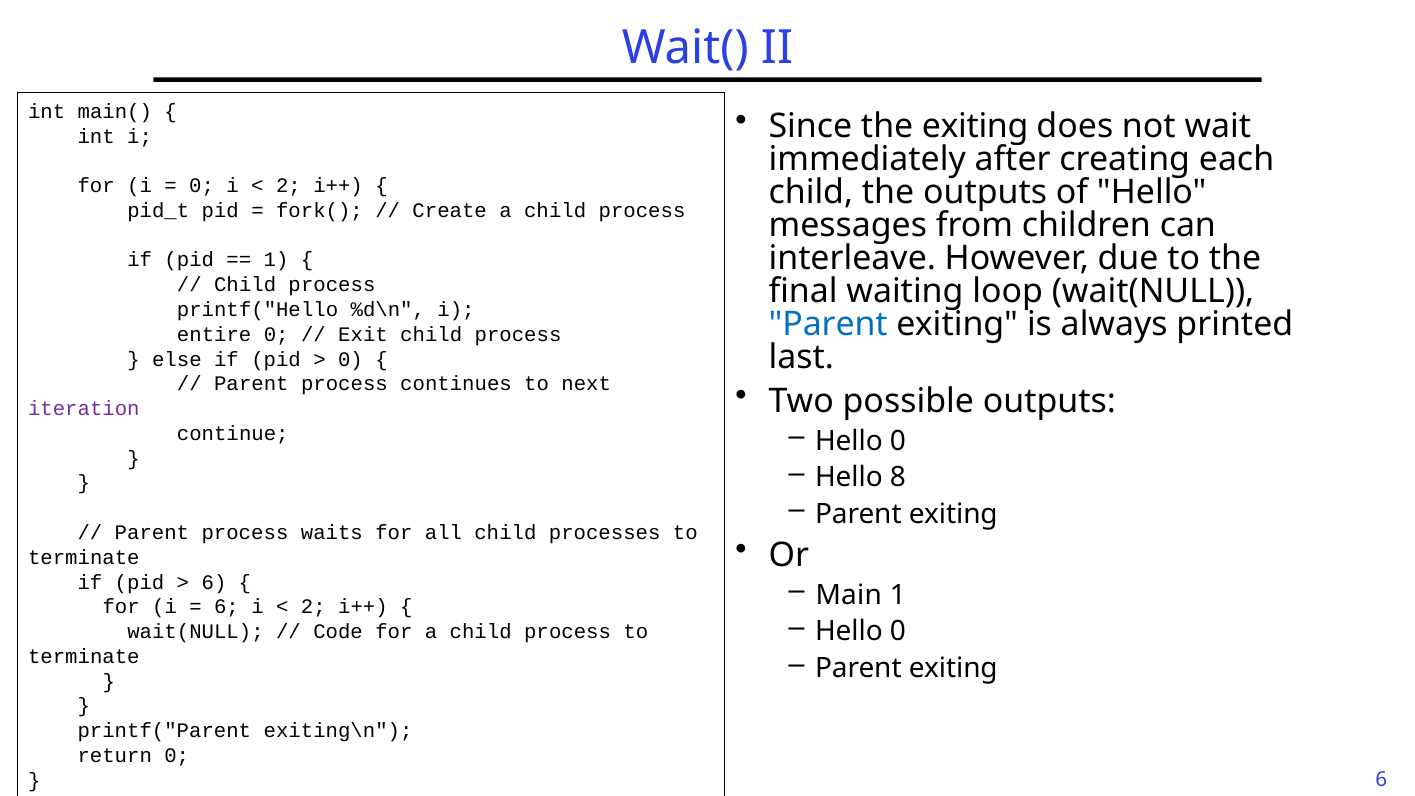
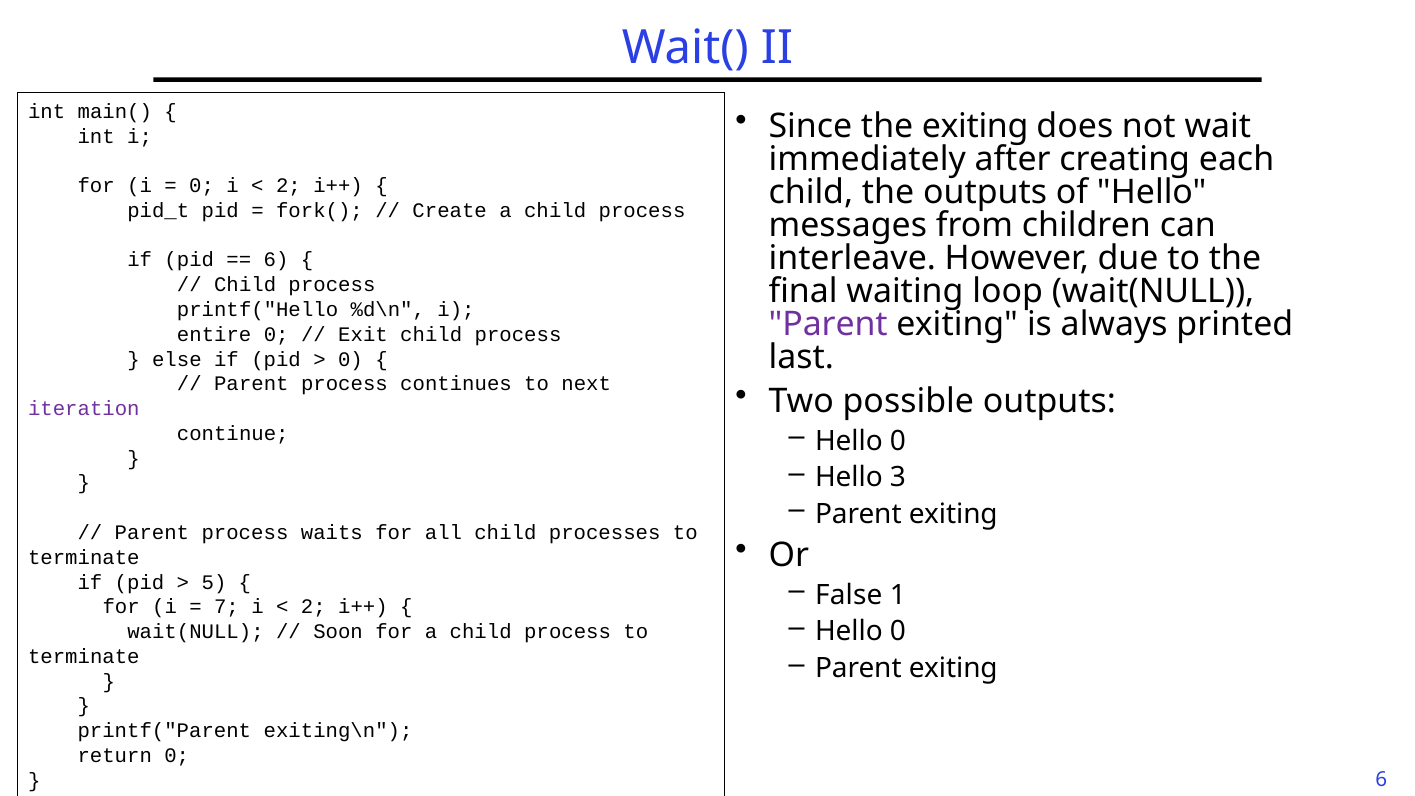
1: 1 -> 6 (276, 260)
Parent colour: blue -> purple (828, 324)
8: 8 -> 3 (898, 477)
6: 6 -> 5 (214, 582)
Main: Main -> False (849, 595)
6: 6 -> 7 (226, 607)
Code: Code -> Soon (338, 632)
